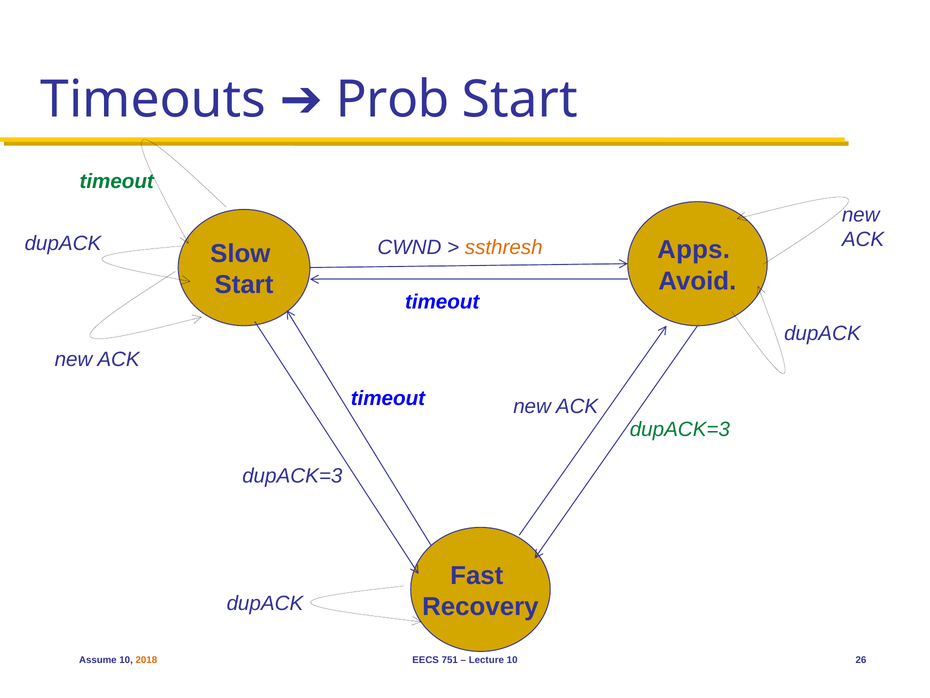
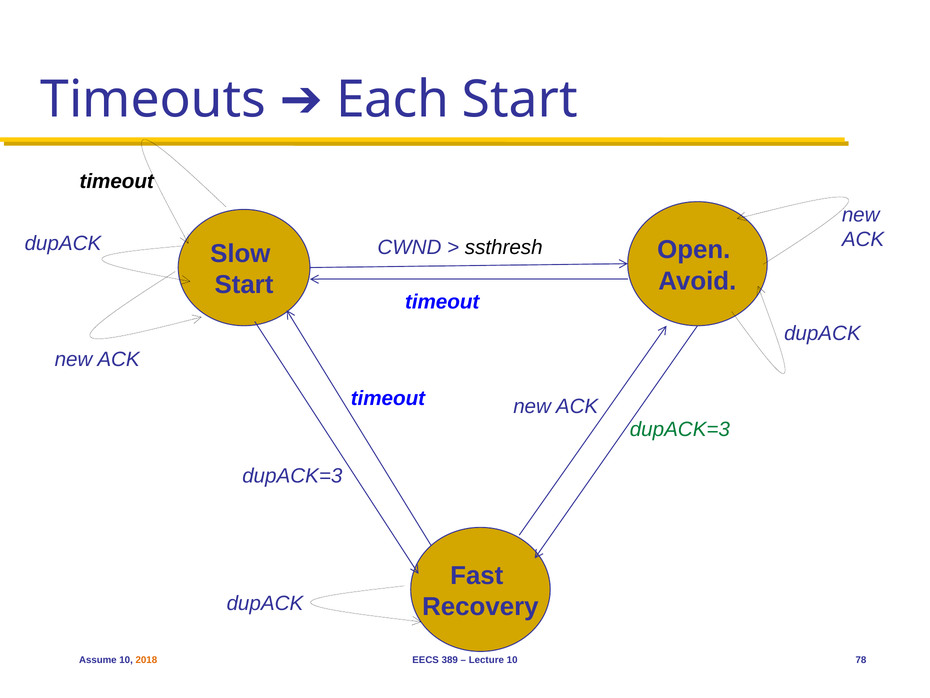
Prob: Prob -> Each (393, 100)
timeout colour: green -> black (117, 181)
Apps: Apps -> Open (694, 250)
ssthresh colour: orange -> black (504, 247)
751: 751 -> 389 (450, 659)
26: 26 -> 78 (861, 659)
